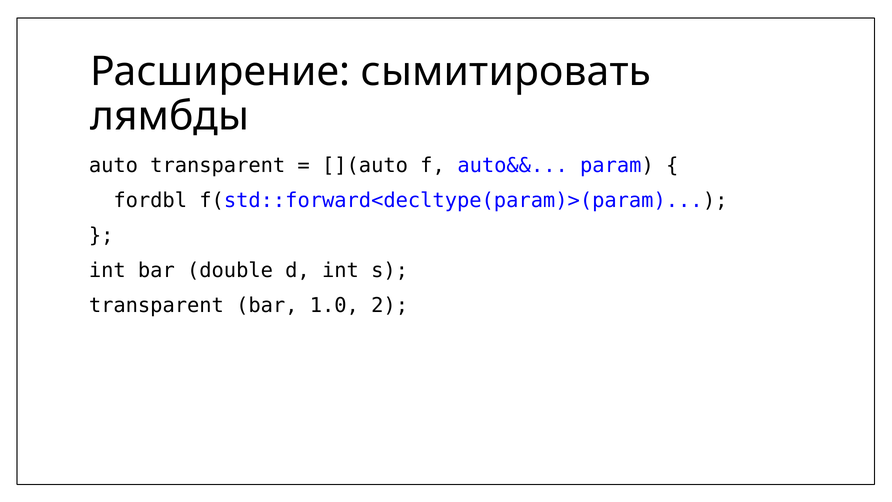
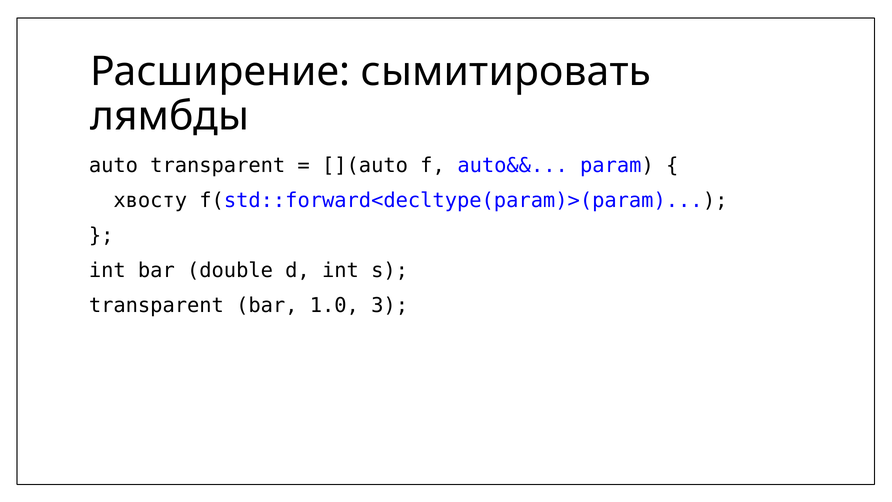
fordbl: fordbl -> хвосту (150, 200)
2: 2 -> 3 (390, 306)
